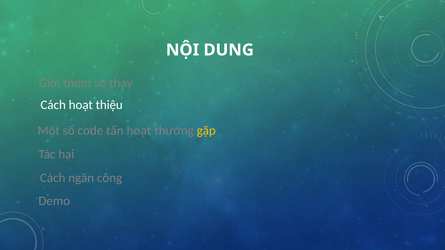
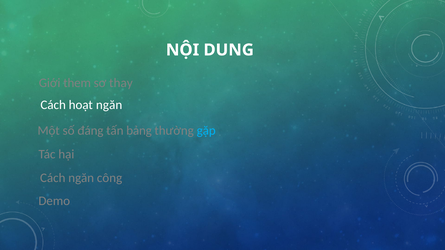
hoạt thiệu: thiệu -> ngăn (109, 105)
code: code -> đáng (90, 131)
tấn hoạt: hoạt -> bảng (139, 131)
gặp colour: yellow -> light blue (206, 131)
